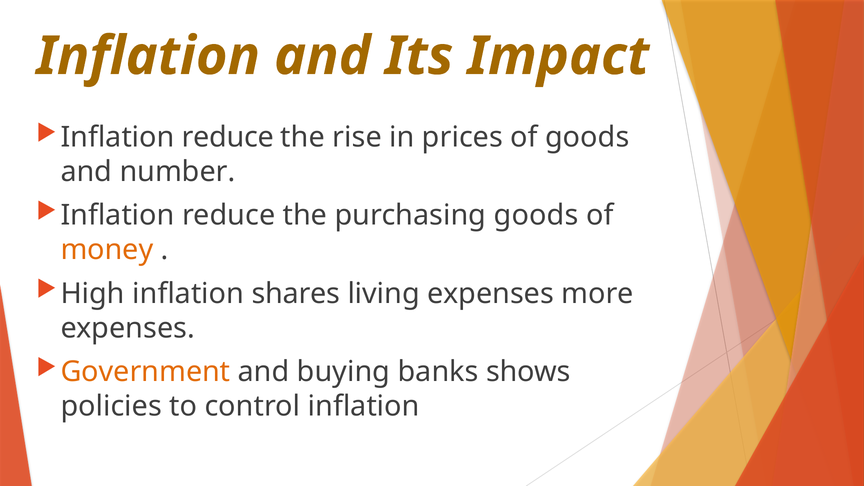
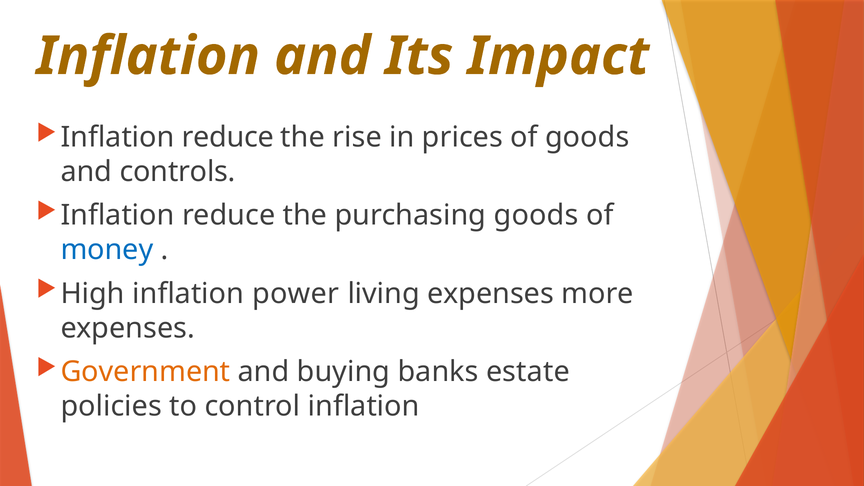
number: number -> controls (178, 172)
money colour: orange -> blue (107, 250)
shares: shares -> power (296, 293)
shows: shows -> estate (528, 372)
